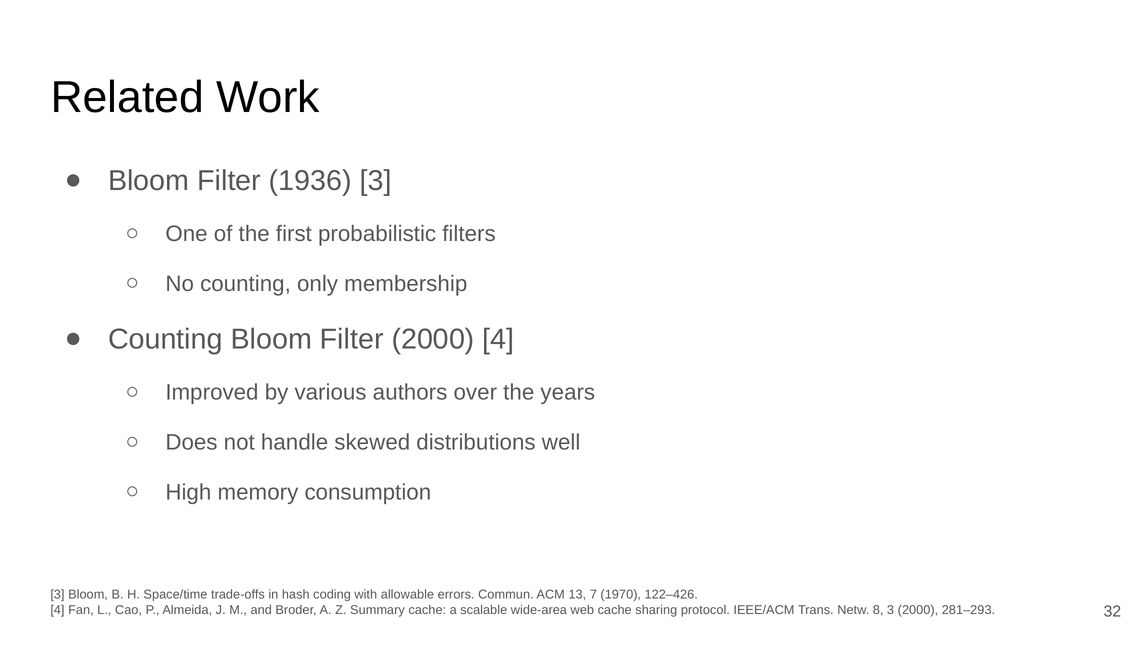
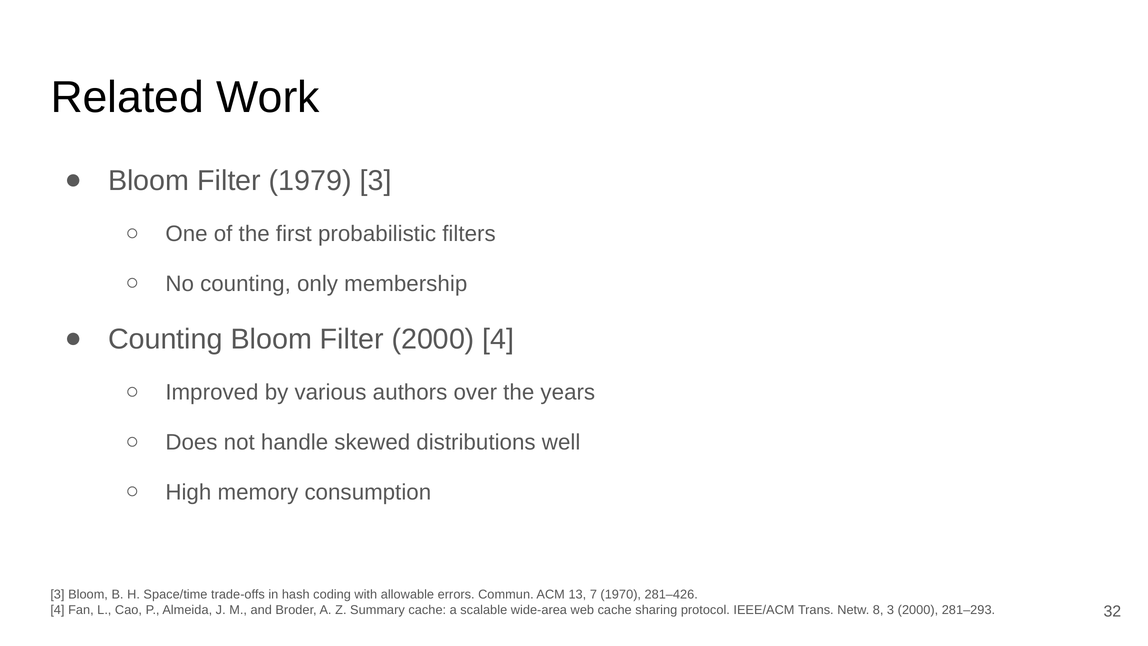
1936: 1936 -> 1979 (310, 181)
122–426: 122–426 -> 281–426 (671, 594)
